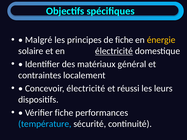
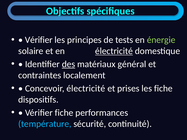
Malgré: Malgré -> Vérifier (39, 40)
de fiche: fiche -> tests (124, 40)
énergie colour: yellow -> light green (161, 40)
des underline: none -> present (68, 64)
réussi: réussi -> prises (128, 89)
les leurs: leurs -> fiche (163, 89)
